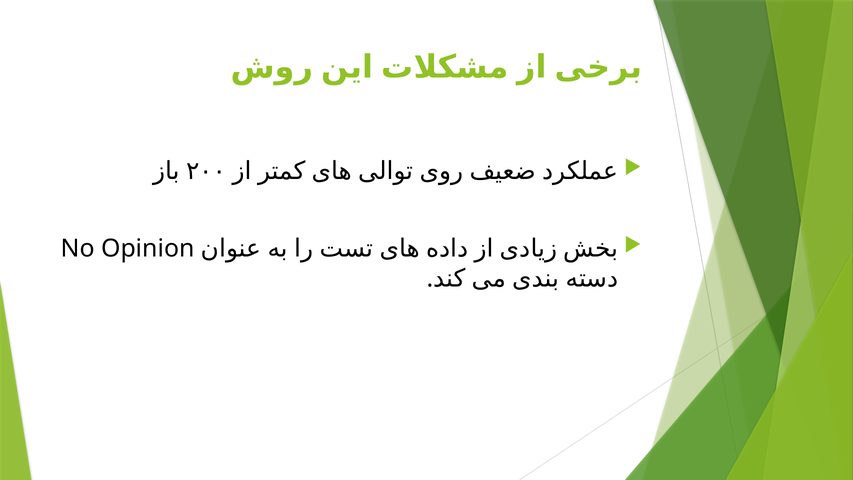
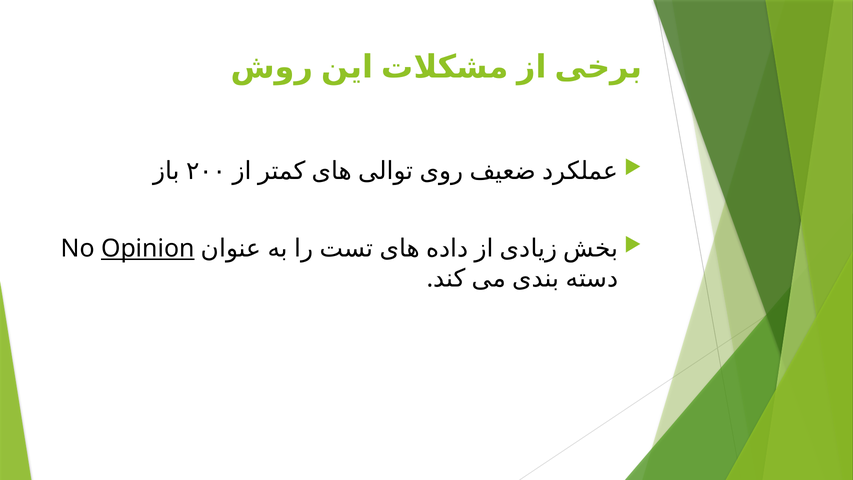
Opinion underline: none -> present (148, 249)
